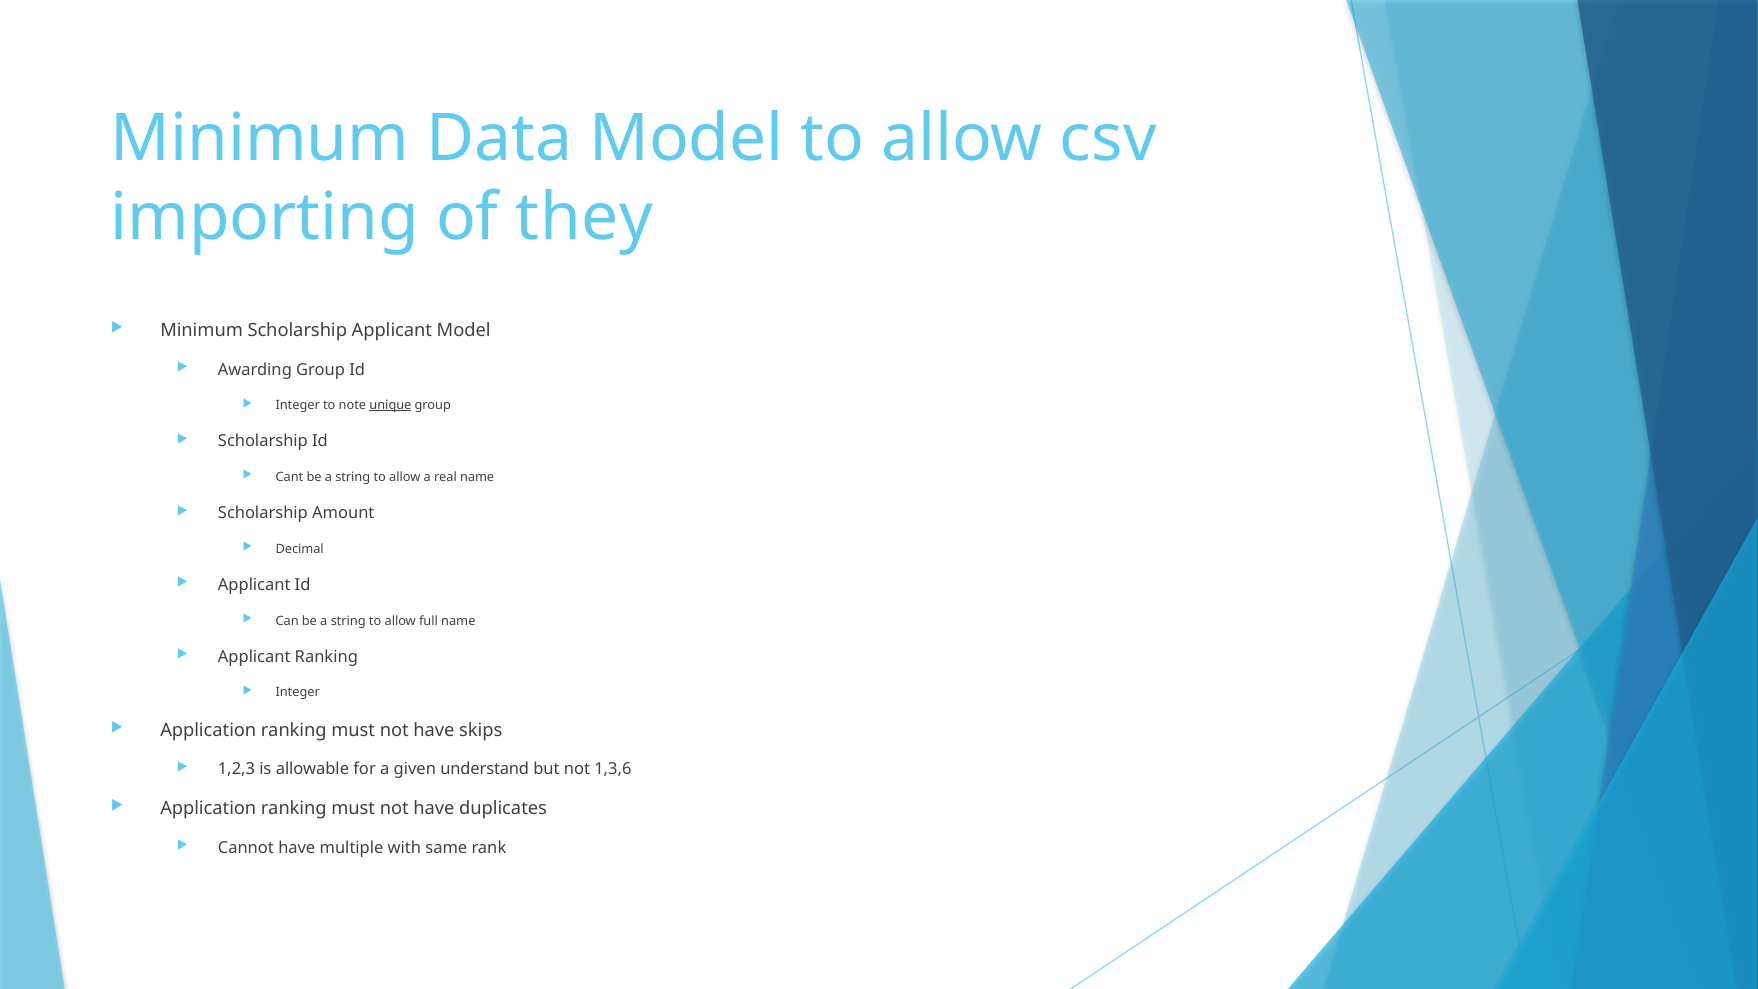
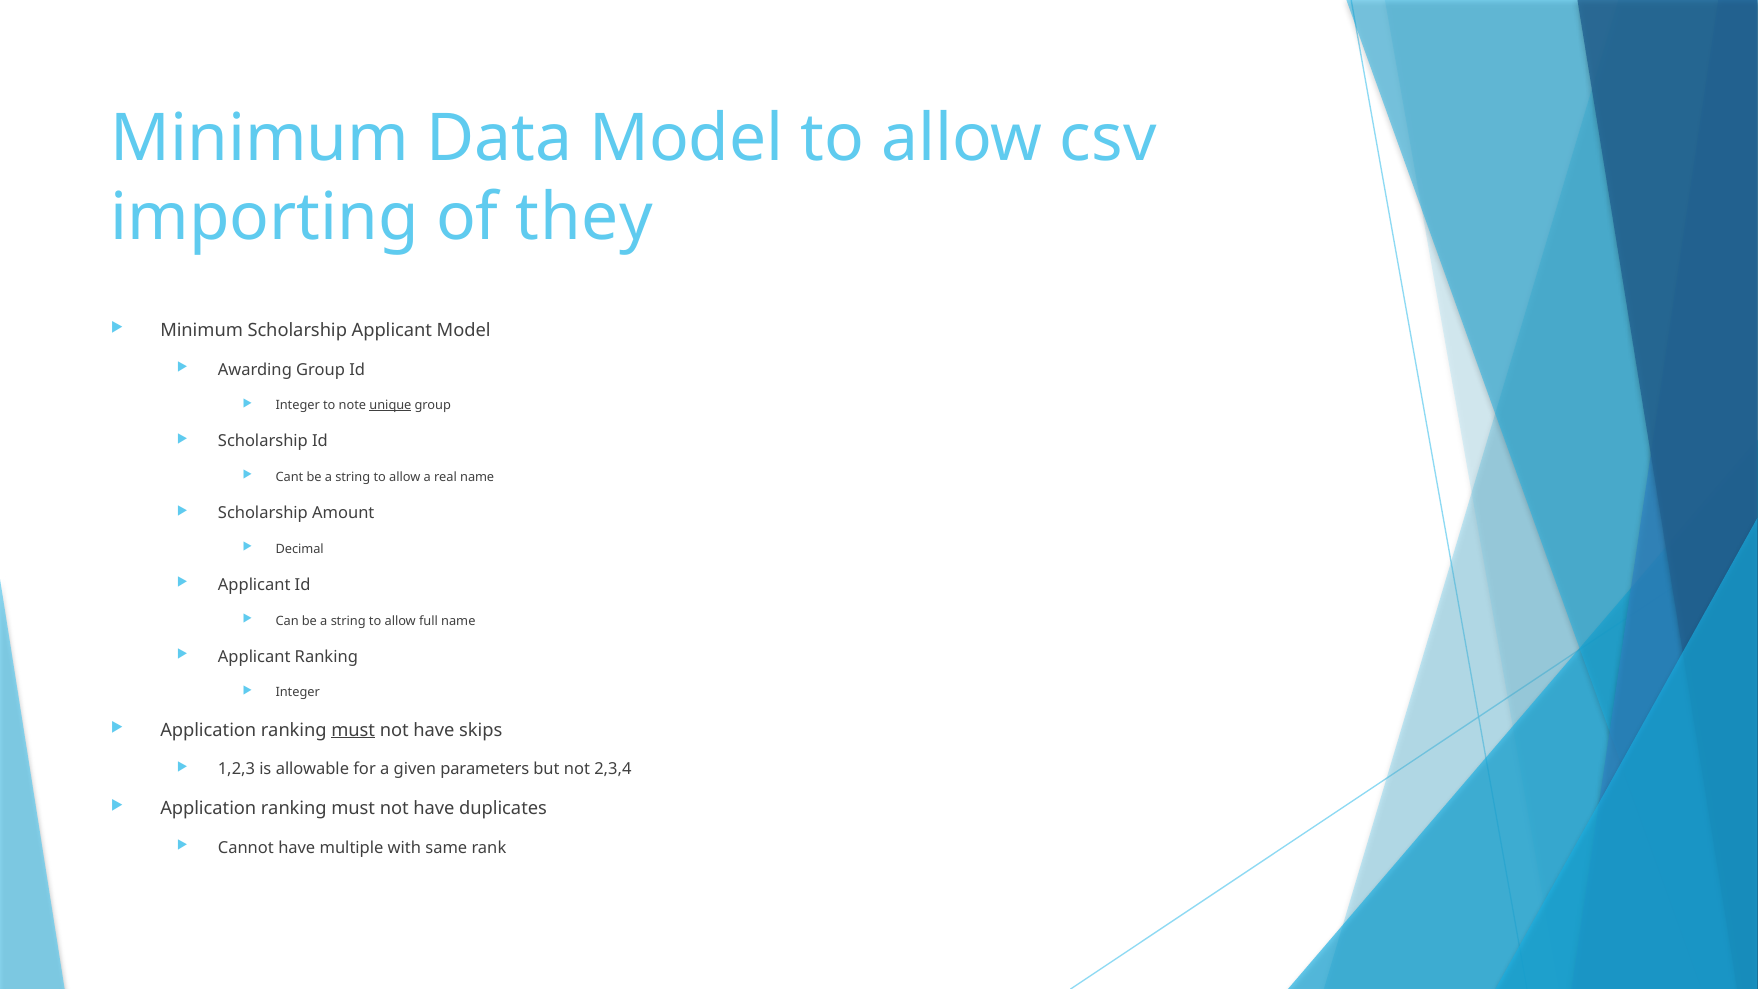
must underline: none -> present (353, 730)
understand: understand -> parameters (485, 769)
1,3,6: 1,3,6 -> 2,3,4 (613, 769)
